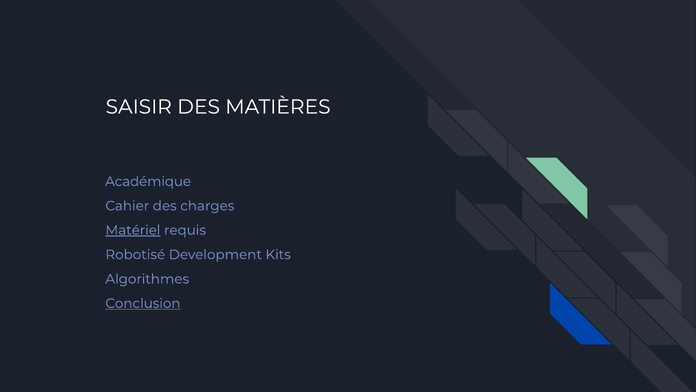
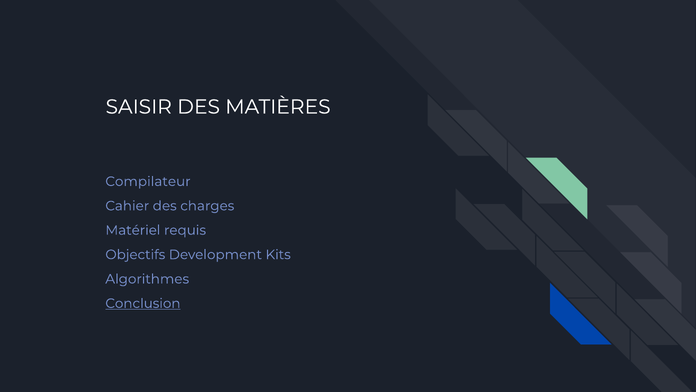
Académique: Académique -> Compilateur (148, 181)
Matériel underline: present -> none (133, 230)
Robotisé: Robotisé -> Objectifs (135, 254)
